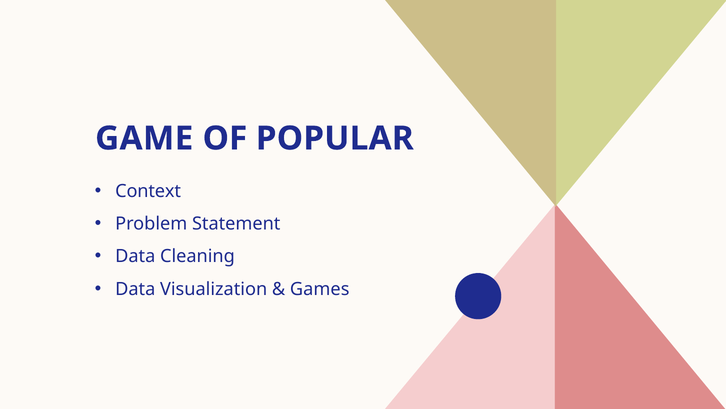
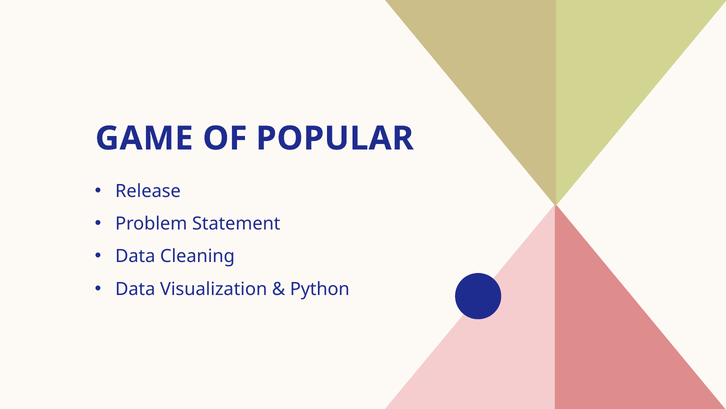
Context: Context -> Release (148, 191)
Games: Games -> Python (320, 289)
